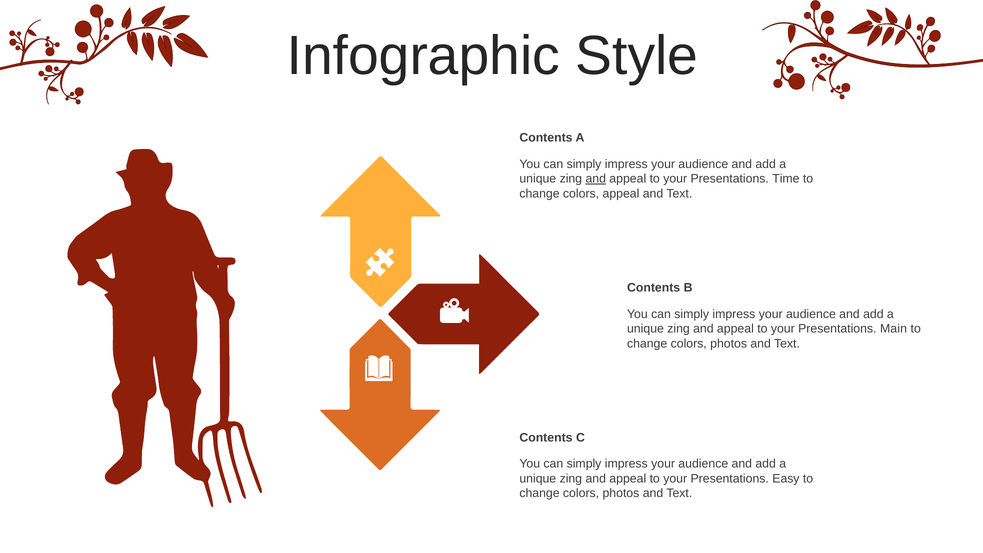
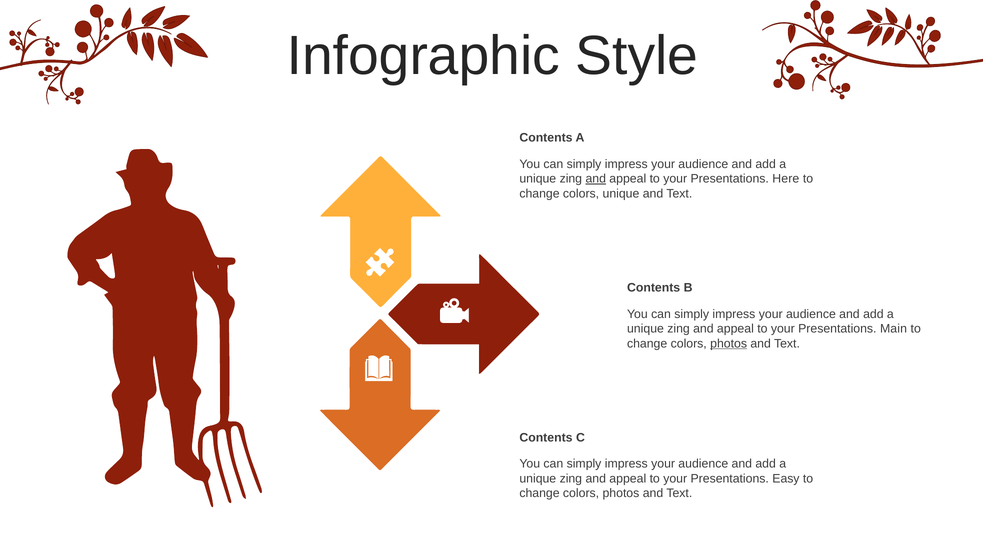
Time: Time -> Here (786, 179)
colors appeal: appeal -> unique (621, 194)
photos underline: none -> present (729, 343)
